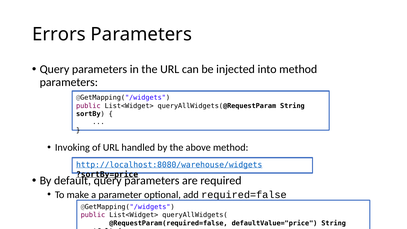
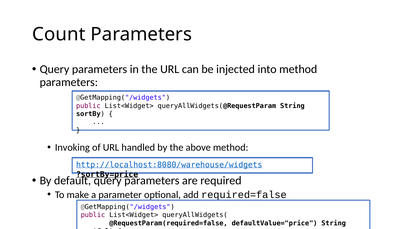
Errors: Errors -> Count (59, 34)
